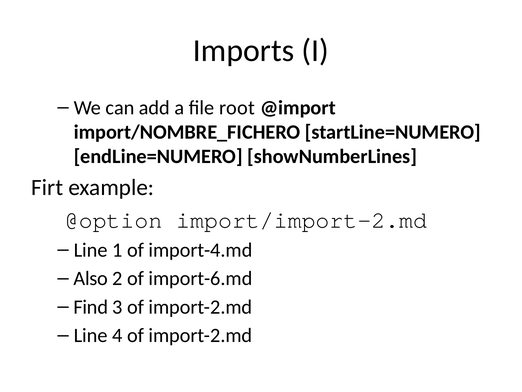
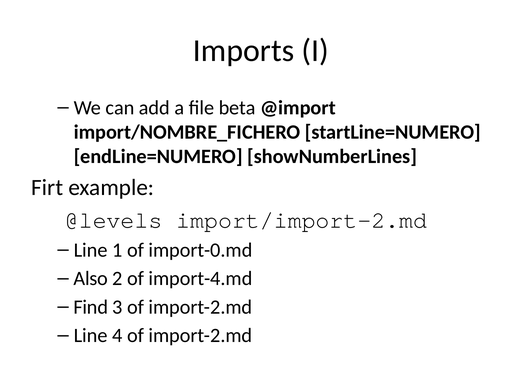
root: root -> beta (237, 108)
@option: @option -> @levels (114, 220)
import-4.md: import-4.md -> import-0.md (200, 250)
import-6.md: import-6.md -> import-4.md (200, 278)
